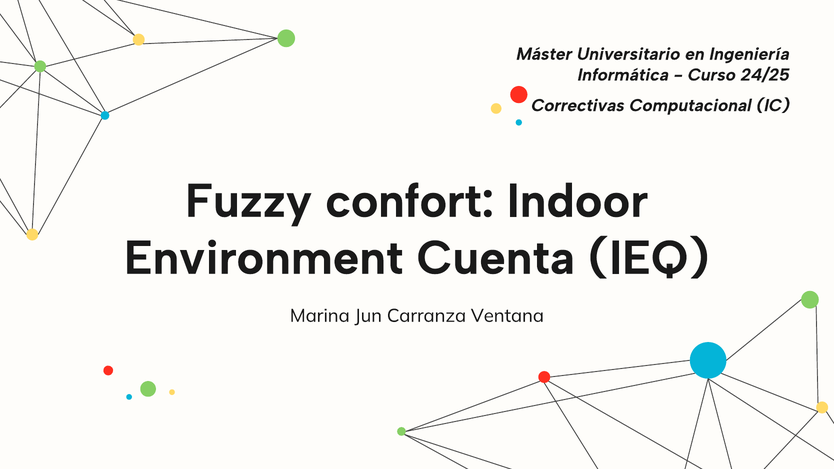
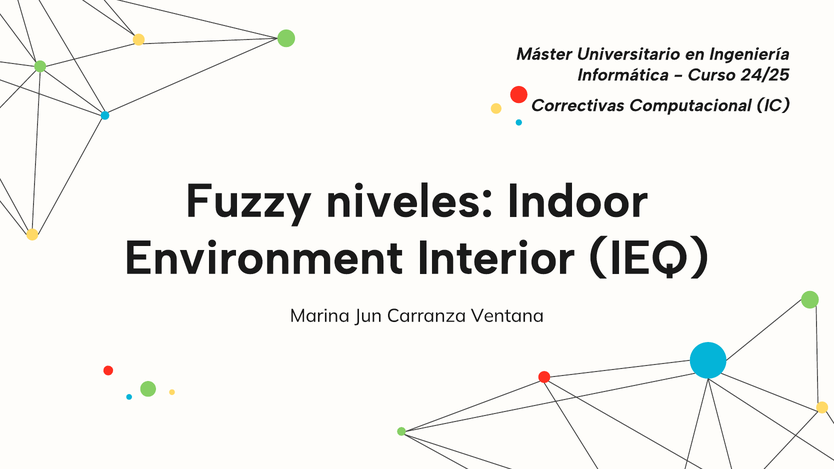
confort: confort -> niveles (410, 201)
Cuenta: Cuenta -> Interior (496, 258)
